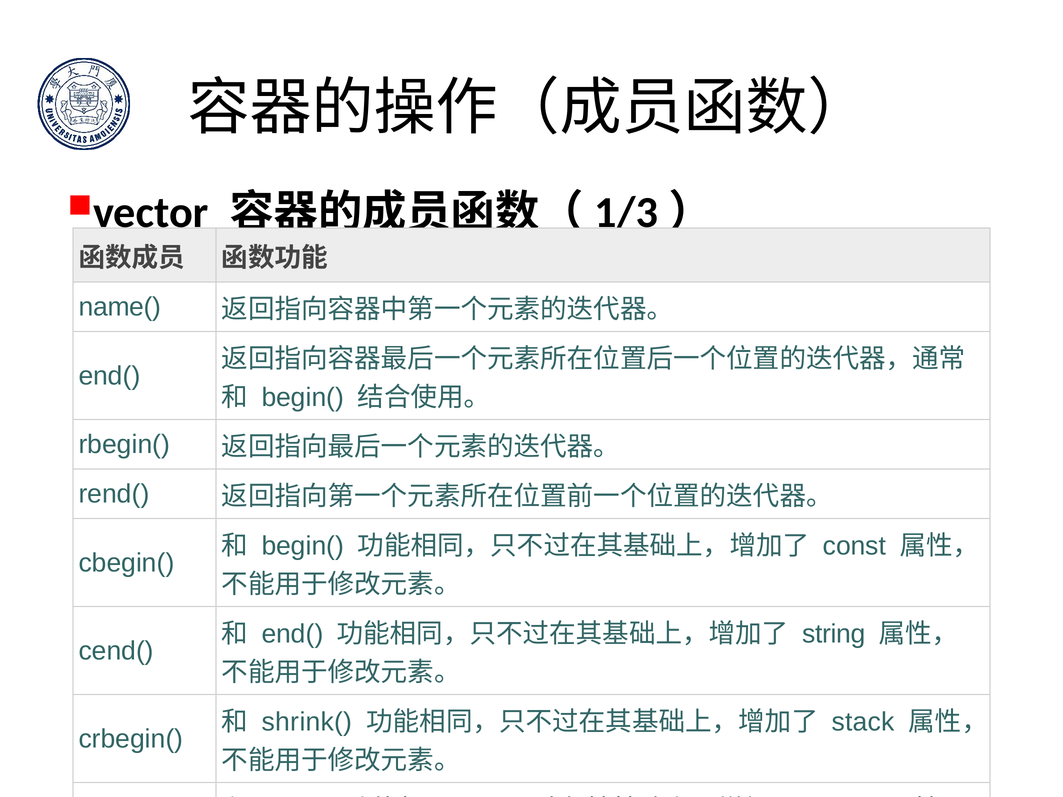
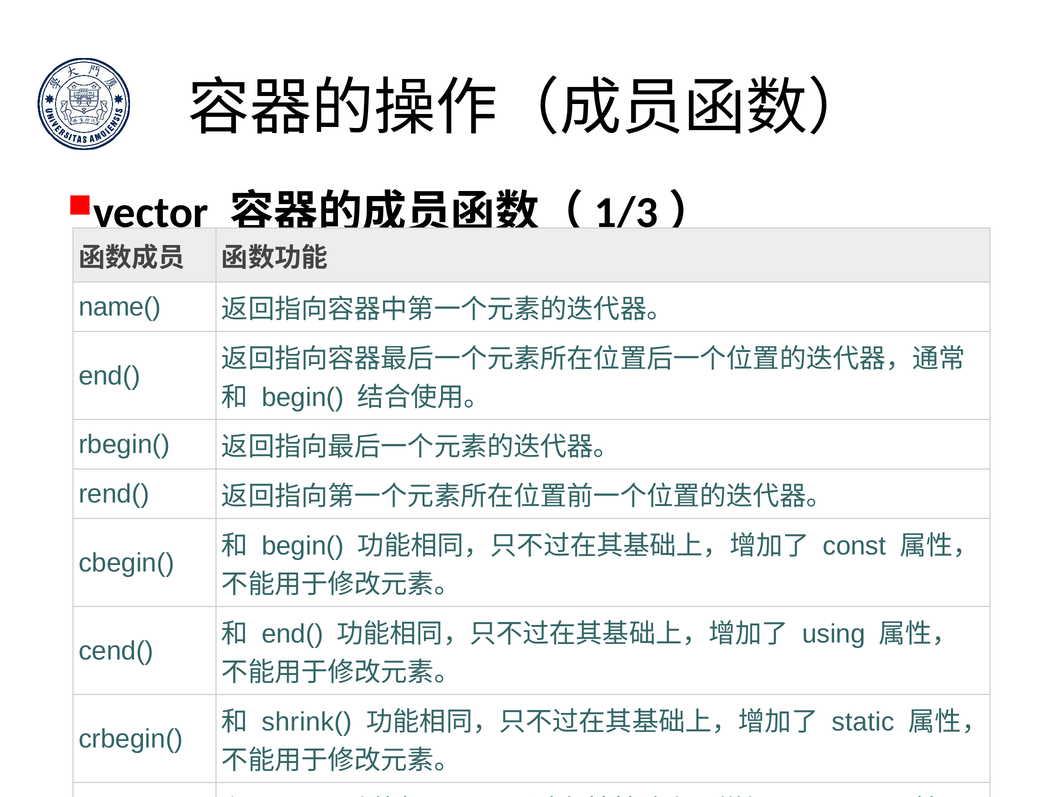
string: string -> using (834, 634)
stack: stack -> static (863, 722)
